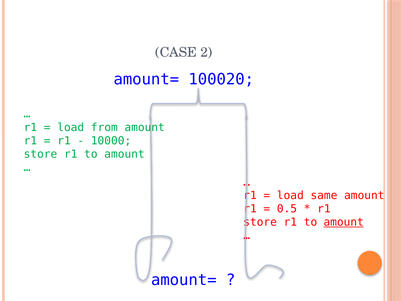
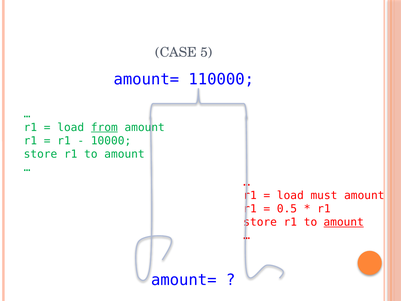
2: 2 -> 5 (206, 52)
100020: 100020 -> 110000 (221, 79)
from underline: none -> present (104, 127)
same: same -> must (324, 195)
